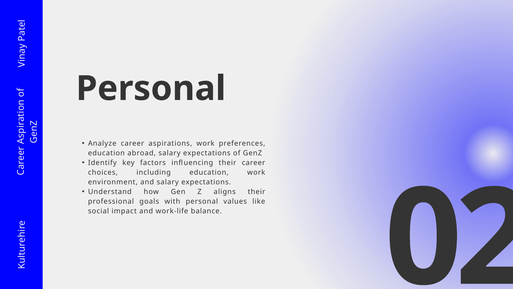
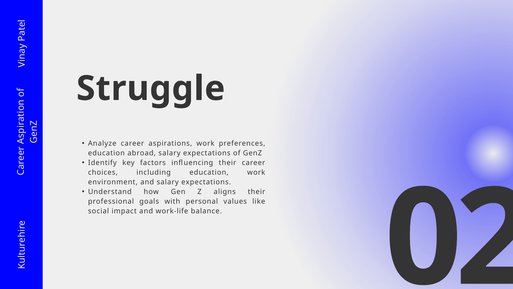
Personal: Personal -> Struggle (151, 88)
